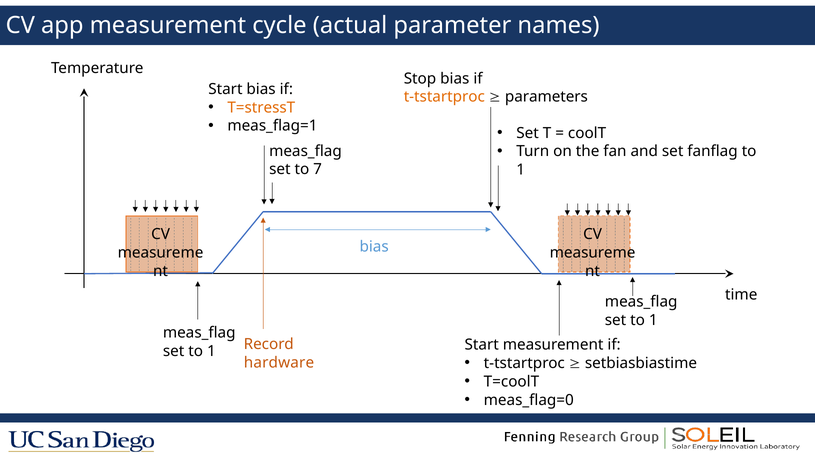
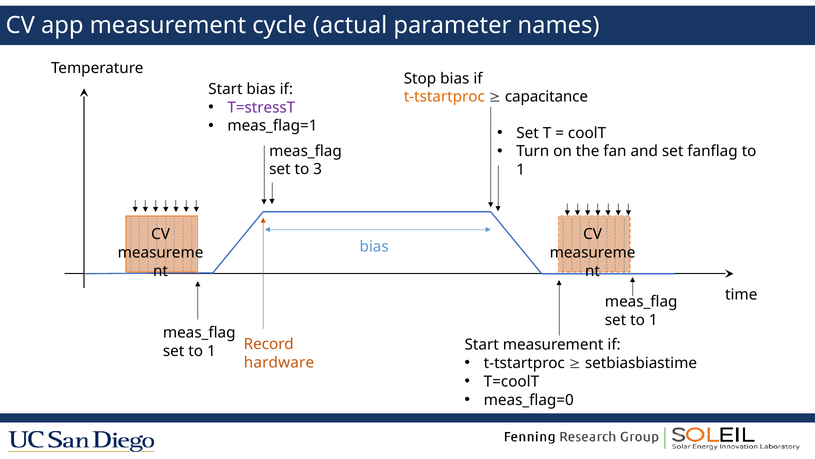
parameters: parameters -> capacitance (546, 97)
T=stressT colour: orange -> purple (261, 107)
7: 7 -> 3 (318, 169)
